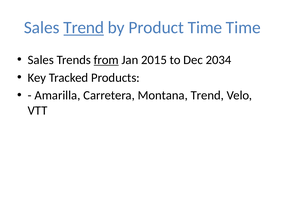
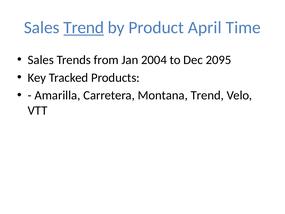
Product Time: Time -> April (205, 28)
from underline: present -> none (106, 60)
2015: 2015 -> 2004 (154, 60)
2034: 2034 -> 2095 (219, 60)
